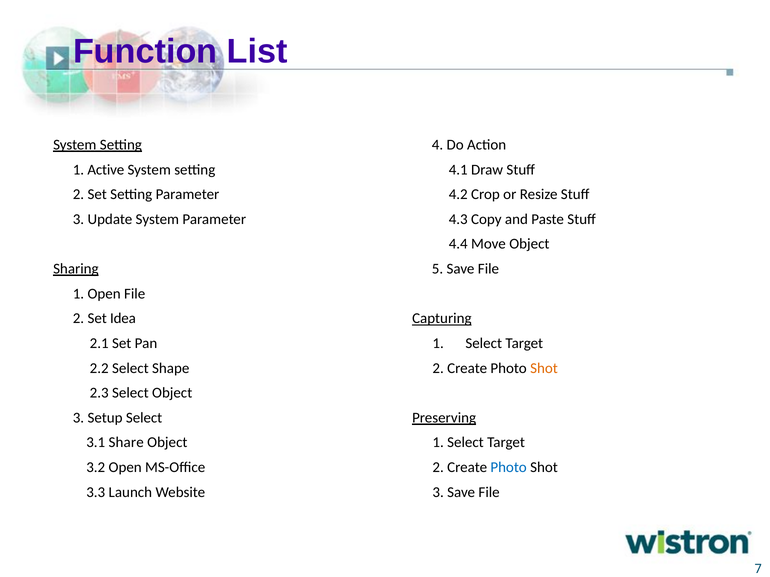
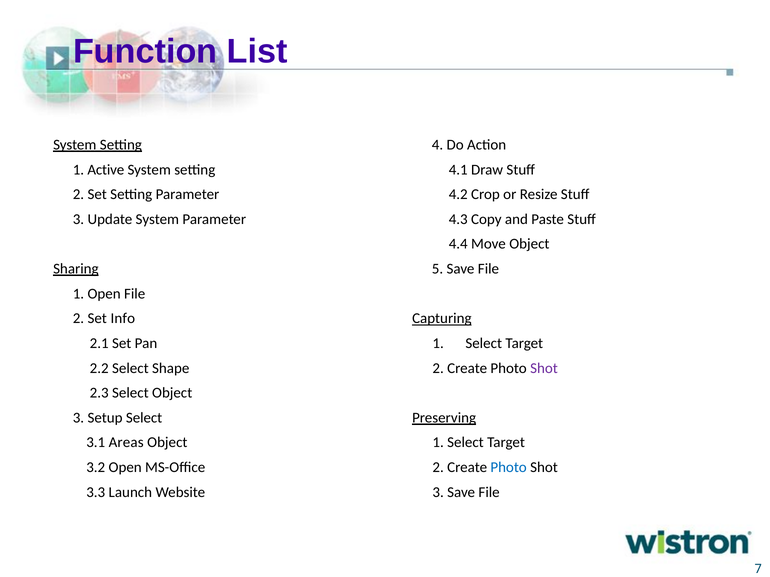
Idea: Idea -> Info (123, 319)
Shot colour: orange -> purple (544, 368)
Share: Share -> Areas (126, 443)
